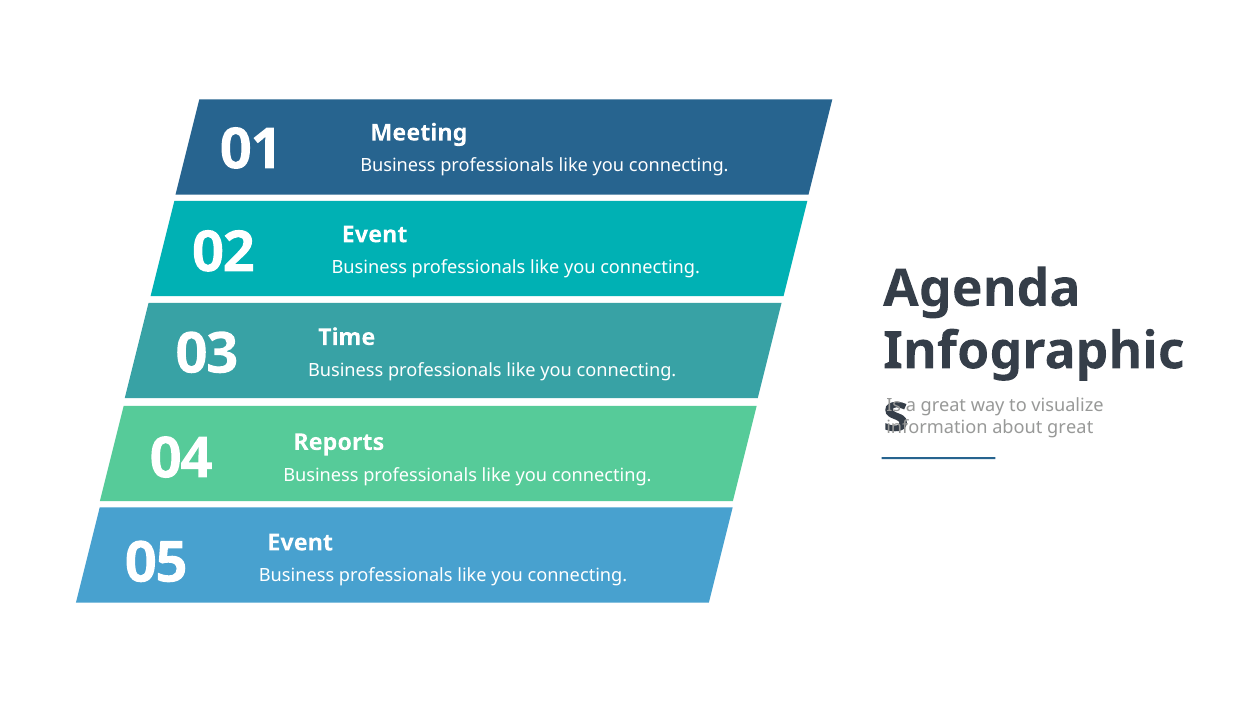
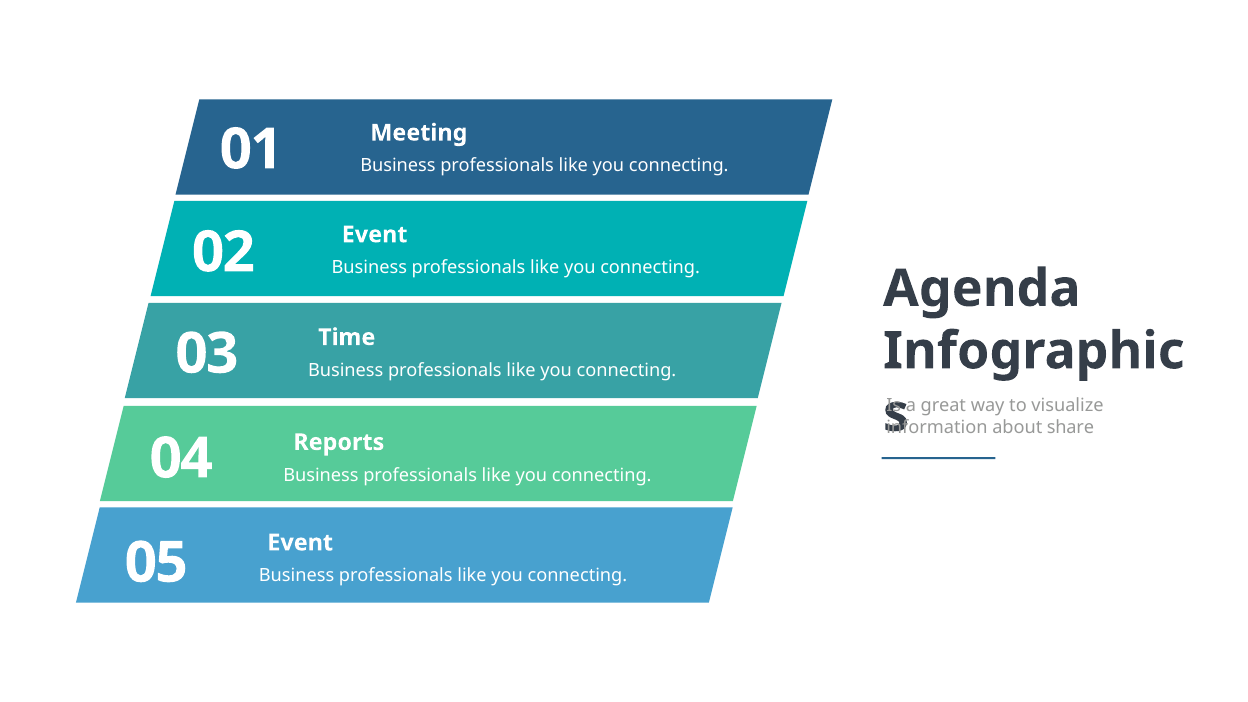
about great: great -> share (1070, 427)
